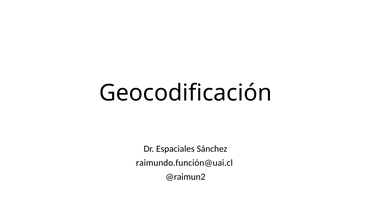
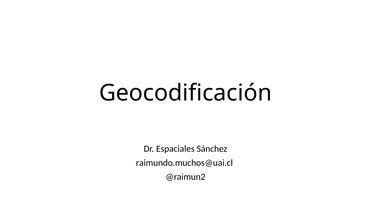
raimundo.función@uai.cl: raimundo.función@uai.cl -> raimundo.muchos@uai.cl (184, 163)
